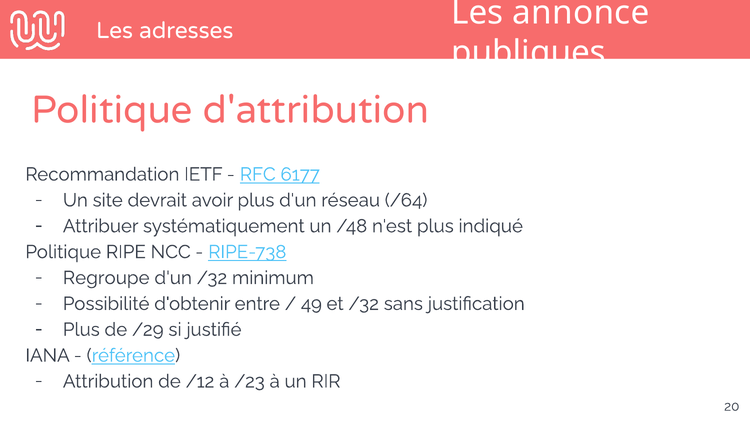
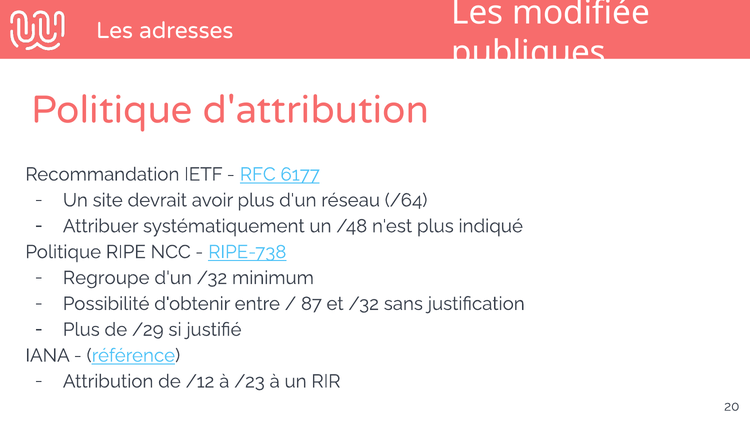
annonce: annonce -> modifiée (581, 13)
49: 49 -> 87 (311, 304)
